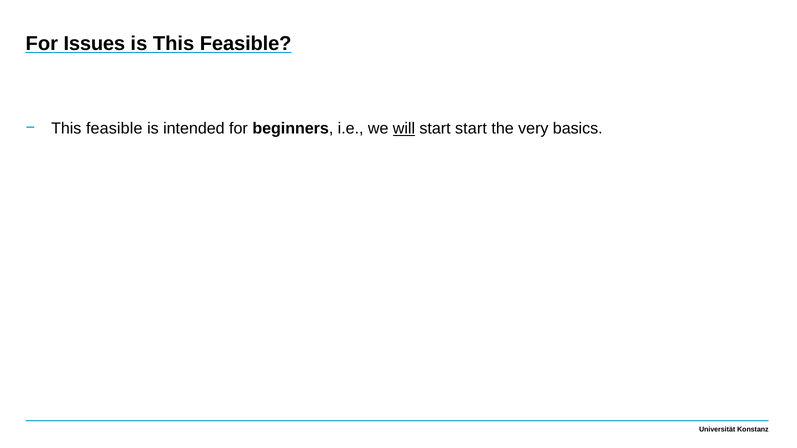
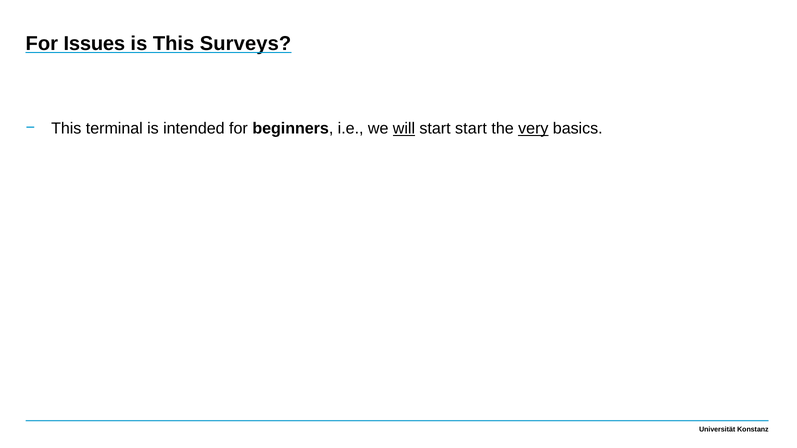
is This Feasible: Feasible -> Surveys (246, 44)
feasible: feasible -> terminal (114, 129)
very underline: none -> present (533, 129)
